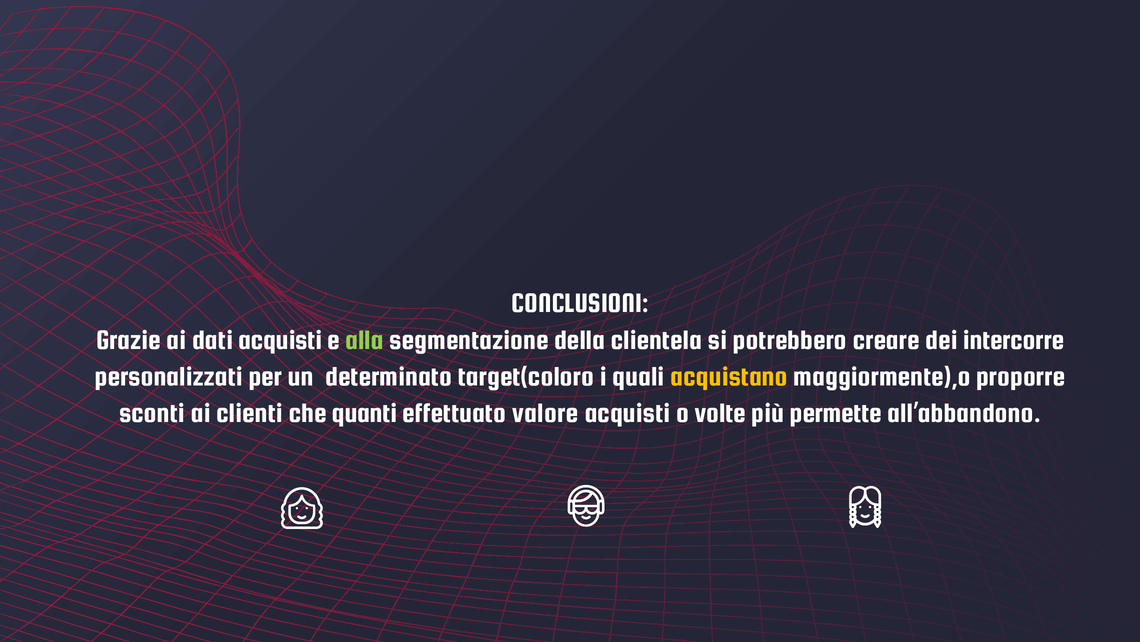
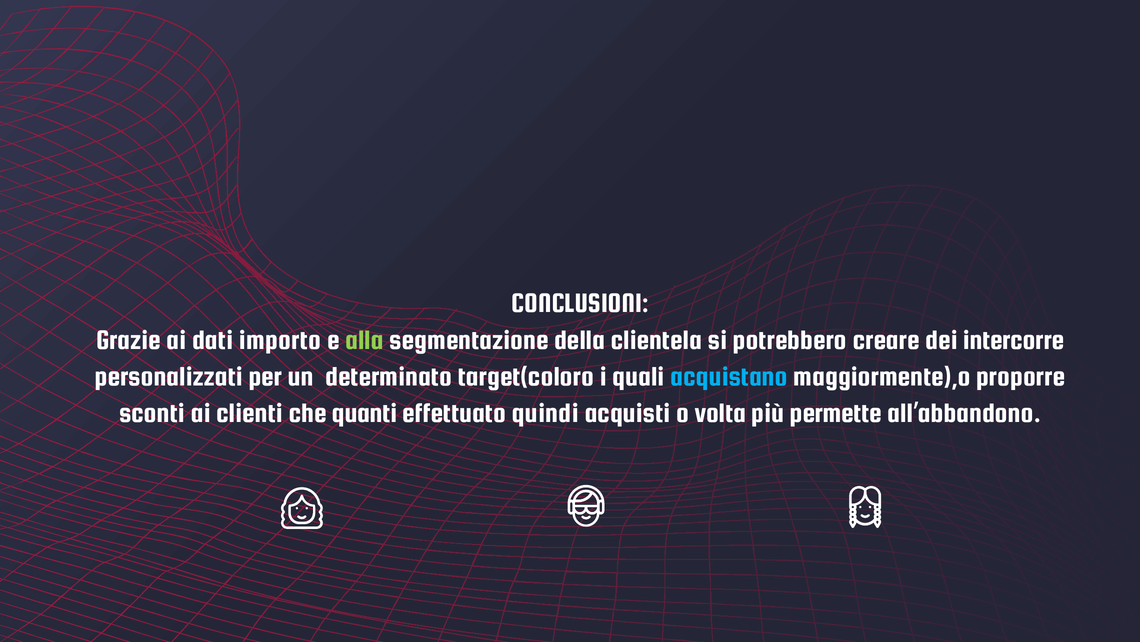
dati acquisti: acquisti -> importo (280, 339)
acquistano colour: yellow -> light blue (729, 376)
valore: valore -> quindi (545, 412)
volte: volte -> volta (720, 412)
